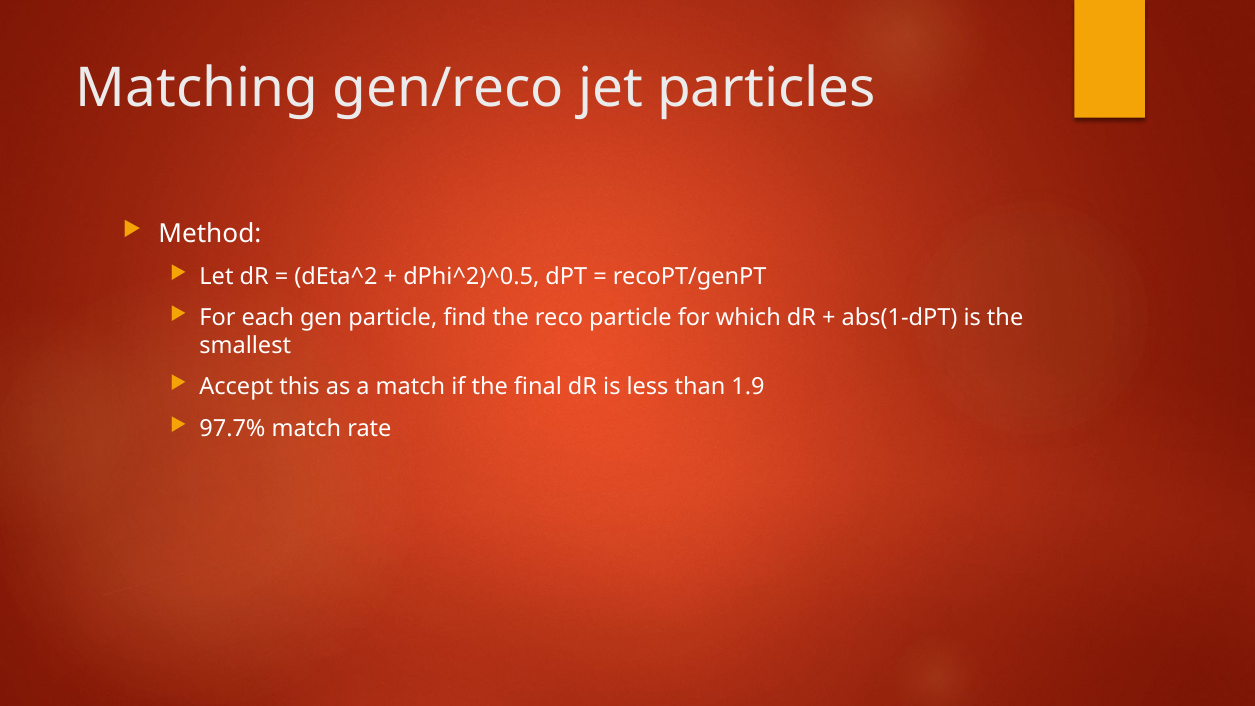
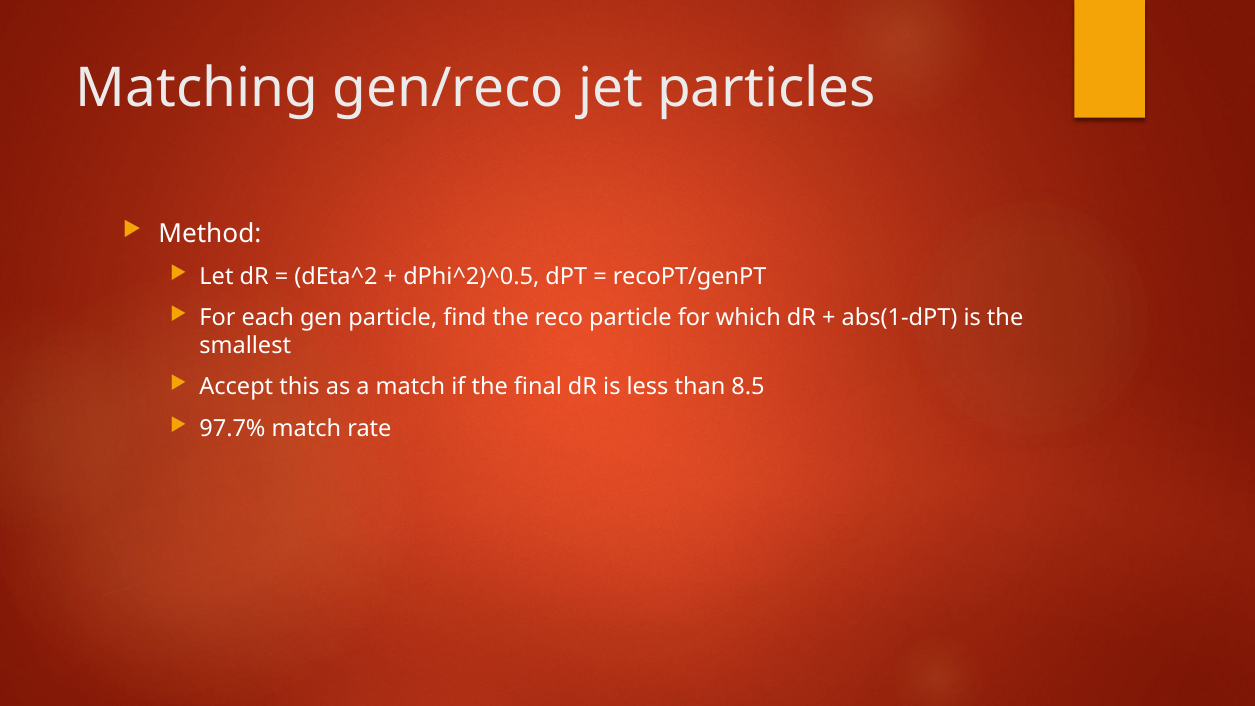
1.9: 1.9 -> 8.5 (748, 387)
